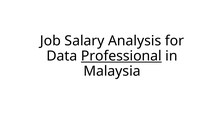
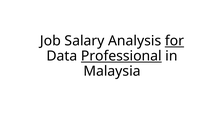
for underline: none -> present (174, 41)
